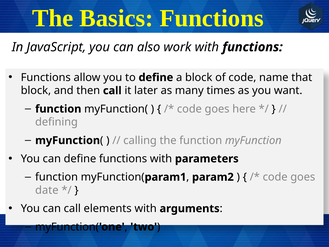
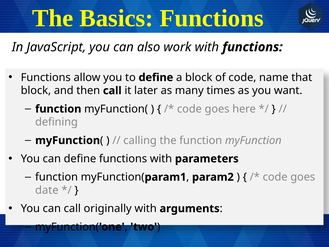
elements: elements -> originally (108, 208)
